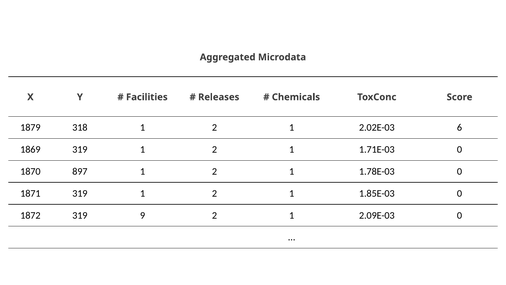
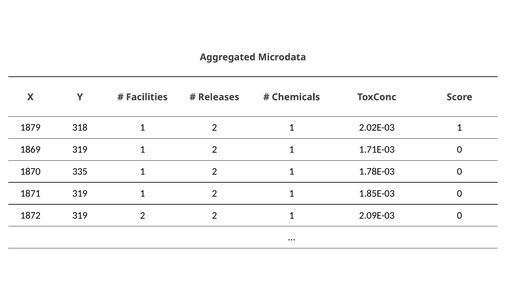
2.02E-03 6: 6 -> 1 (460, 127)
897: 897 -> 335 (80, 171)
319 9: 9 -> 2 (143, 215)
